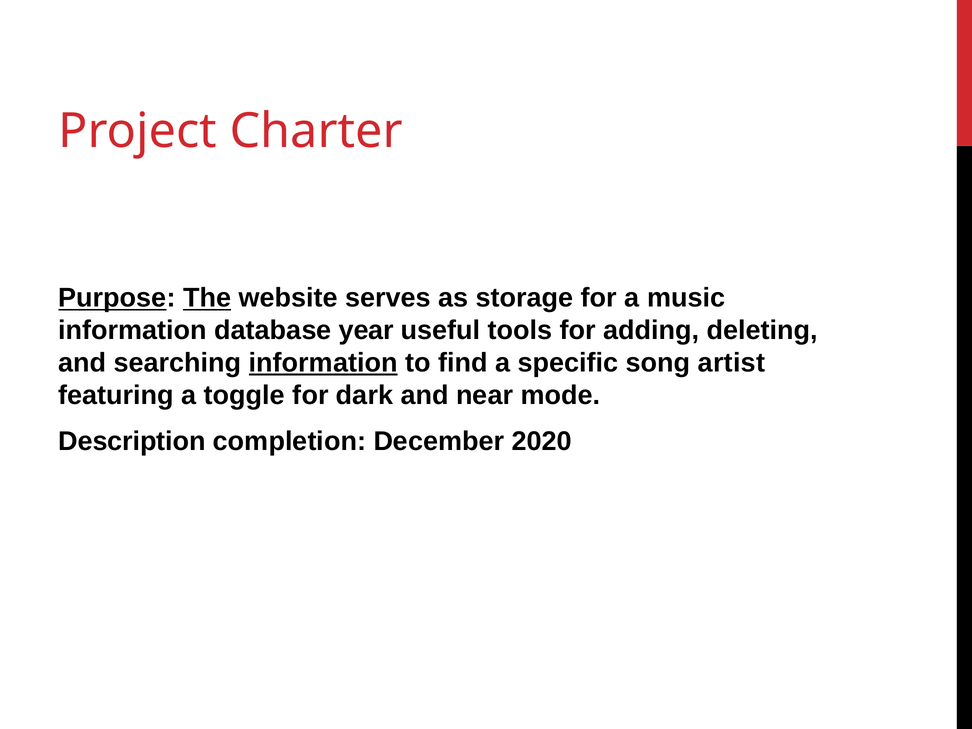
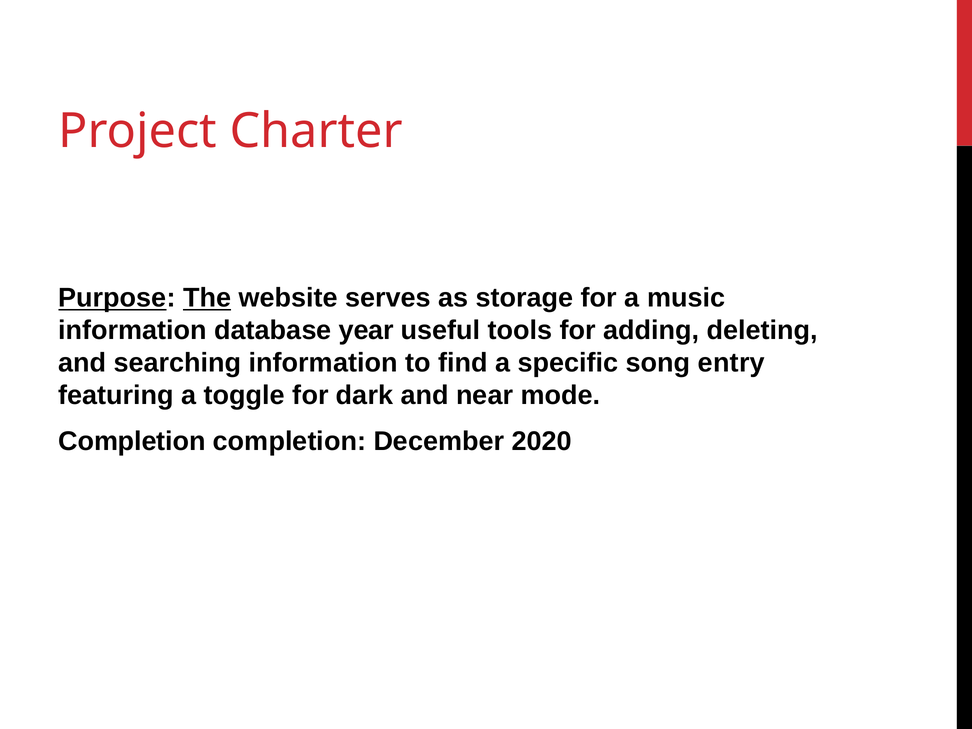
information underline: present -> none (323, 363)
artist: artist -> entry (731, 363)
Description: Description -> Completion (132, 441)
